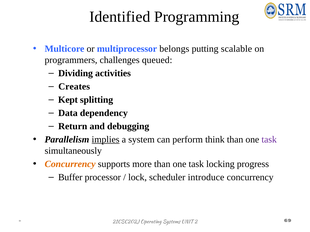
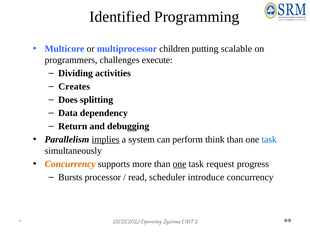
belongs: belongs -> children (174, 49)
queued: queued -> execute (157, 60)
Kept: Kept -> Does (68, 100)
task colour: purple -> blue (269, 140)
one underline: none -> present (180, 164)
locking: locking -> request (220, 164)
Buffer: Buffer -> Bursts (70, 178)
lock: lock -> read (138, 178)
